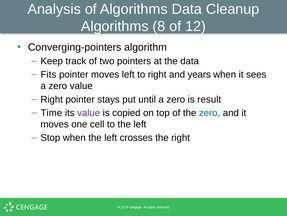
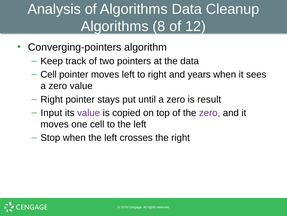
Fits: Fits -> Cell (49, 74)
Time: Time -> Input (51, 112)
zero colour: blue -> purple (210, 112)
